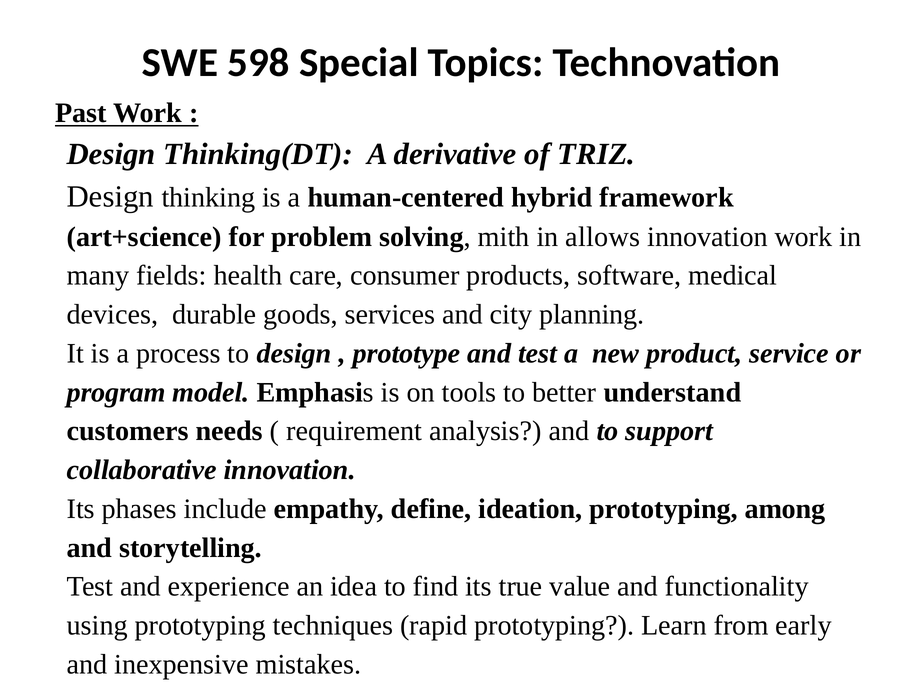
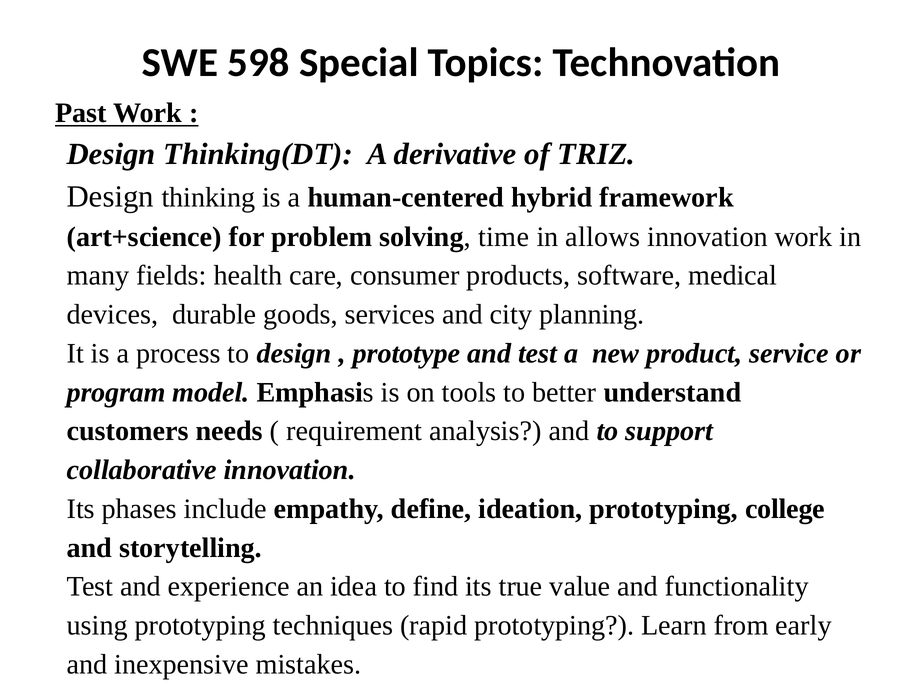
mith: mith -> time (504, 237)
among: among -> college (785, 509)
